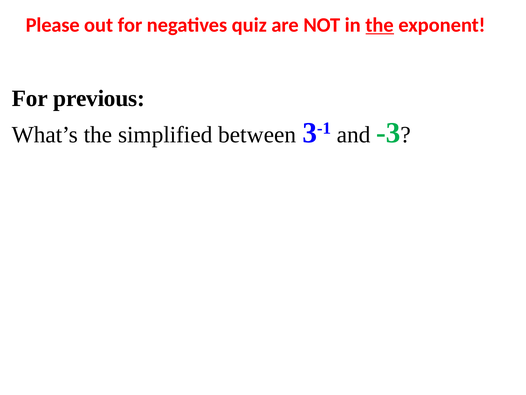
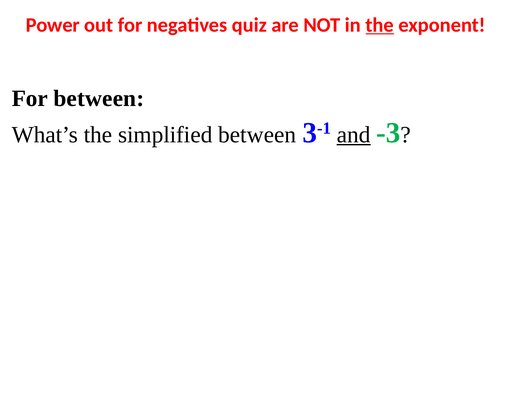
Please: Please -> Power (53, 25)
For previous: previous -> between (99, 98)
and underline: none -> present (354, 135)
